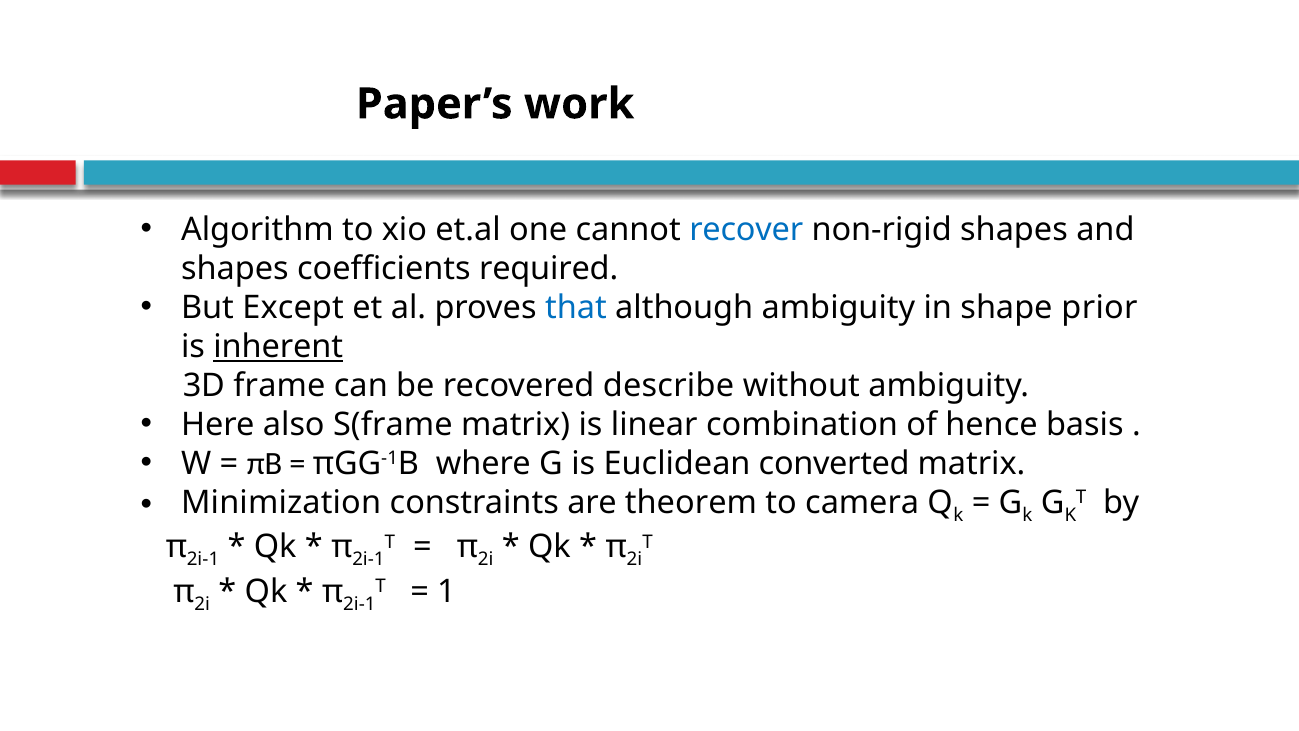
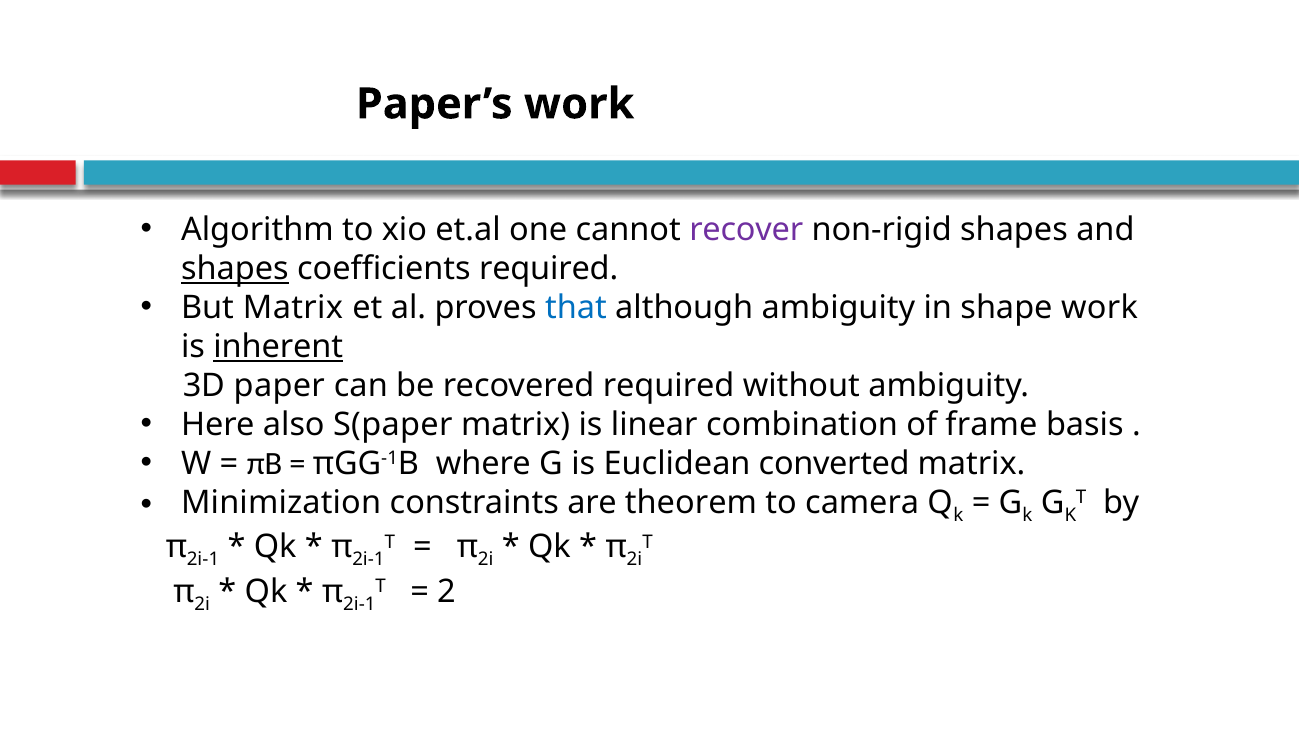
recover colour: blue -> purple (746, 230)
shapes underline: none -> present (235, 269)
But Except: Except -> Matrix (293, 308)
shape prior: prior -> work (1100, 308)
frame: frame -> paper (279, 386)
recovered describe: describe -> required (669, 386)
S(frame: S(frame -> S(paper (393, 425)
hence: hence -> frame (991, 425)
1: 1 -> 2 (447, 591)
